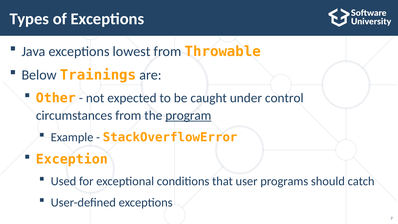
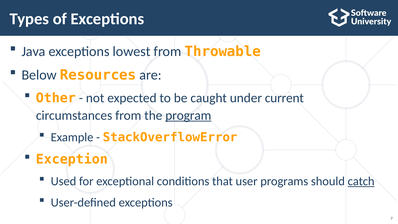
Trainings: Trainings -> Resources (98, 75)
control: control -> current (284, 98)
catch underline: none -> present (361, 181)
